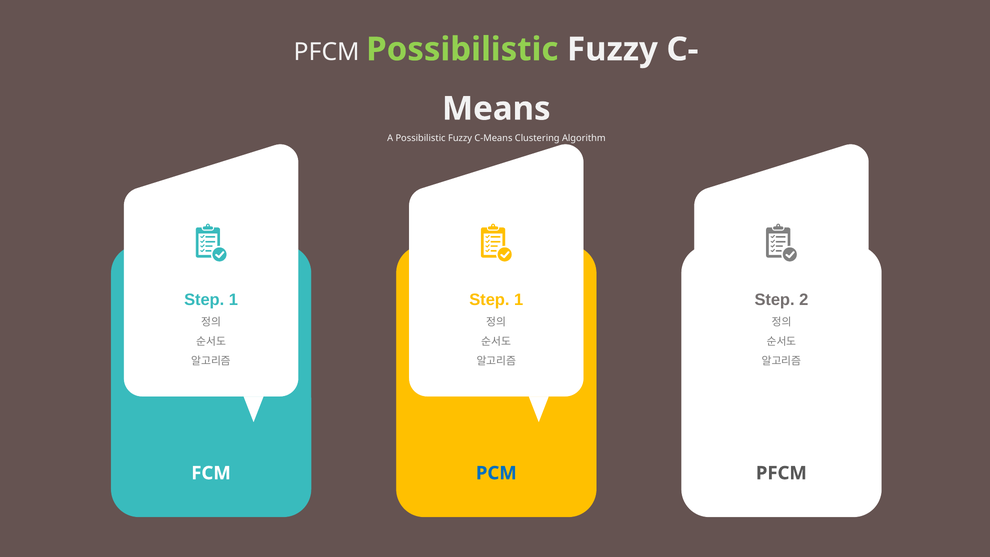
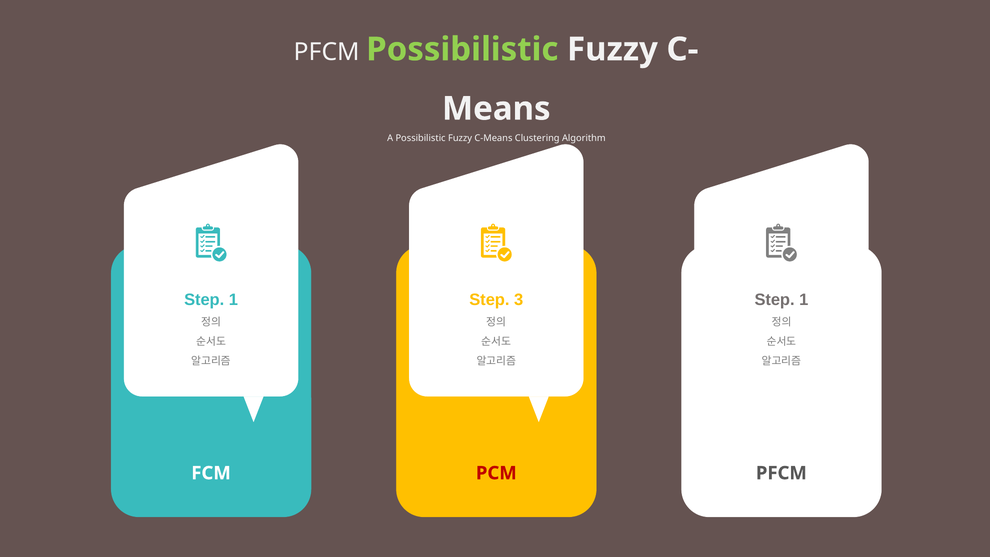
1: 1 -> 3 (519, 300)
2: 2 -> 1 (804, 300)
PCM colour: blue -> red (496, 473)
